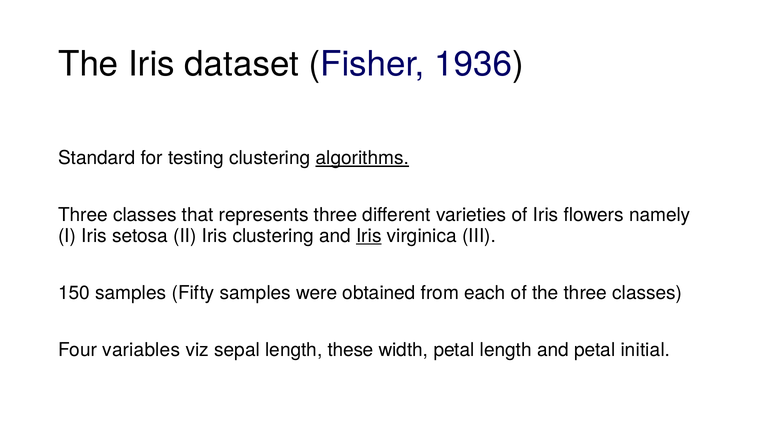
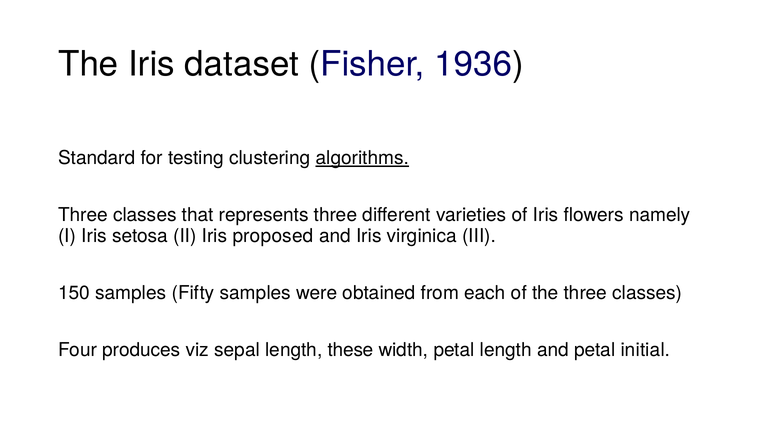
Iris clustering: clustering -> proposed (273, 236)
Iris underline: present -> none (369, 236)
variables: variables -> produces (141, 350)
